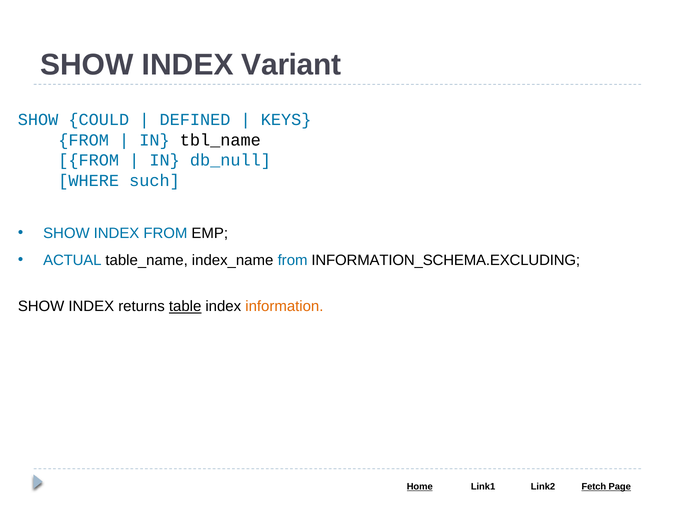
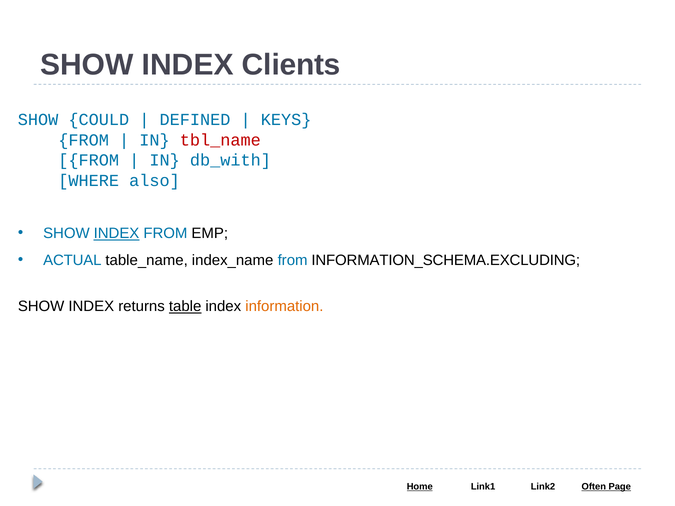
Variant: Variant -> Clients (291, 65)
tbl_name colour: black -> red (220, 140)
db_null: db_null -> db_with (230, 160)
such: such -> also (155, 181)
INDEX underline: none -> present (117, 233)
Fetch: Fetch -> Often (594, 487)
